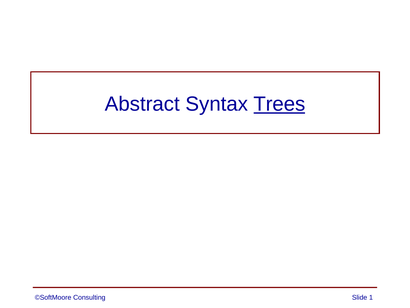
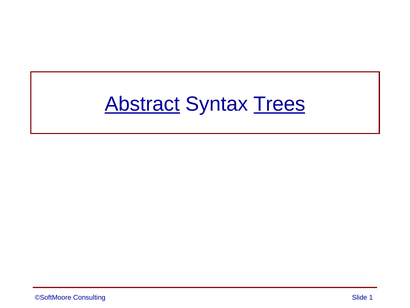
Abstract underline: none -> present (142, 104)
